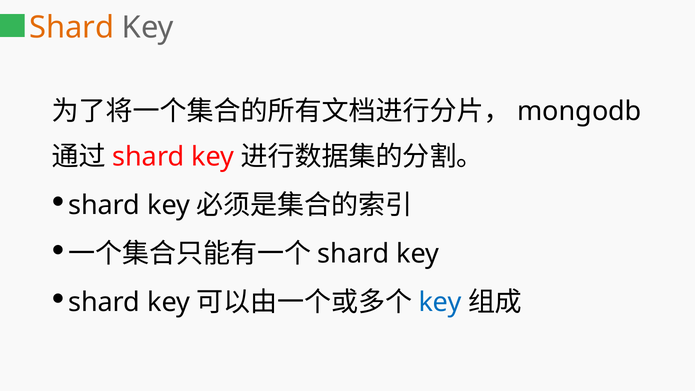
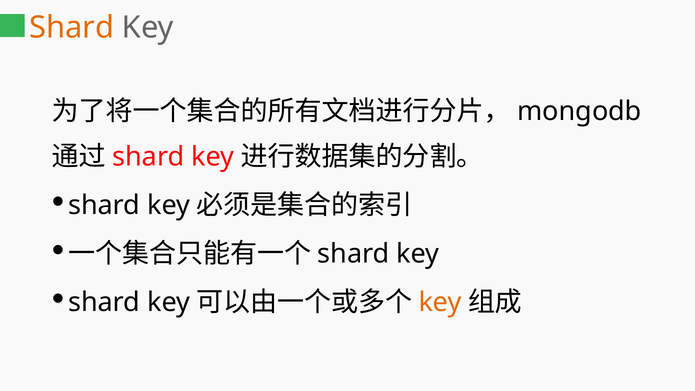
key colour: blue -> orange (440, 302)
